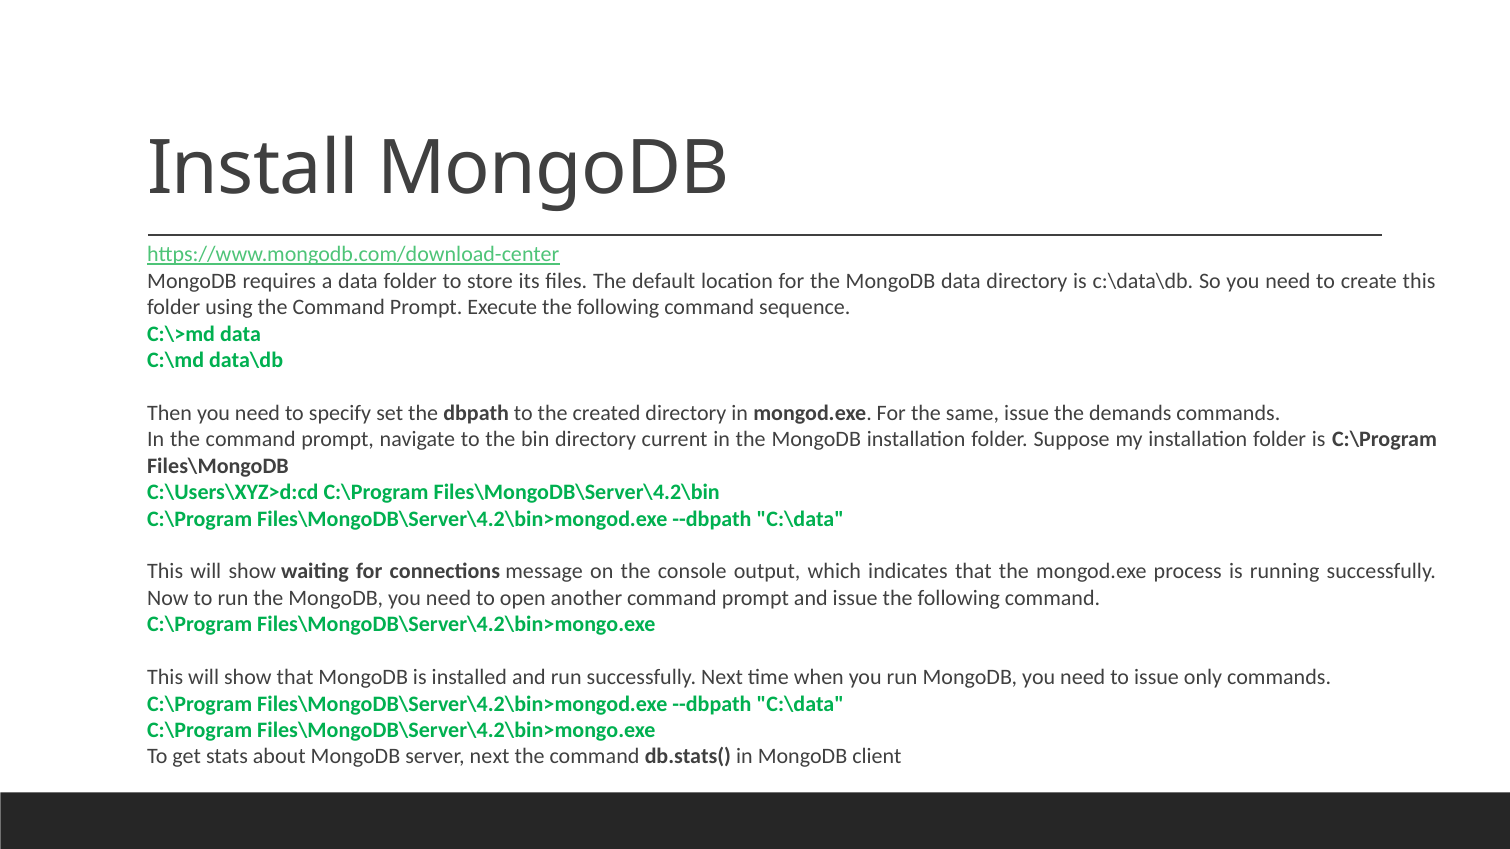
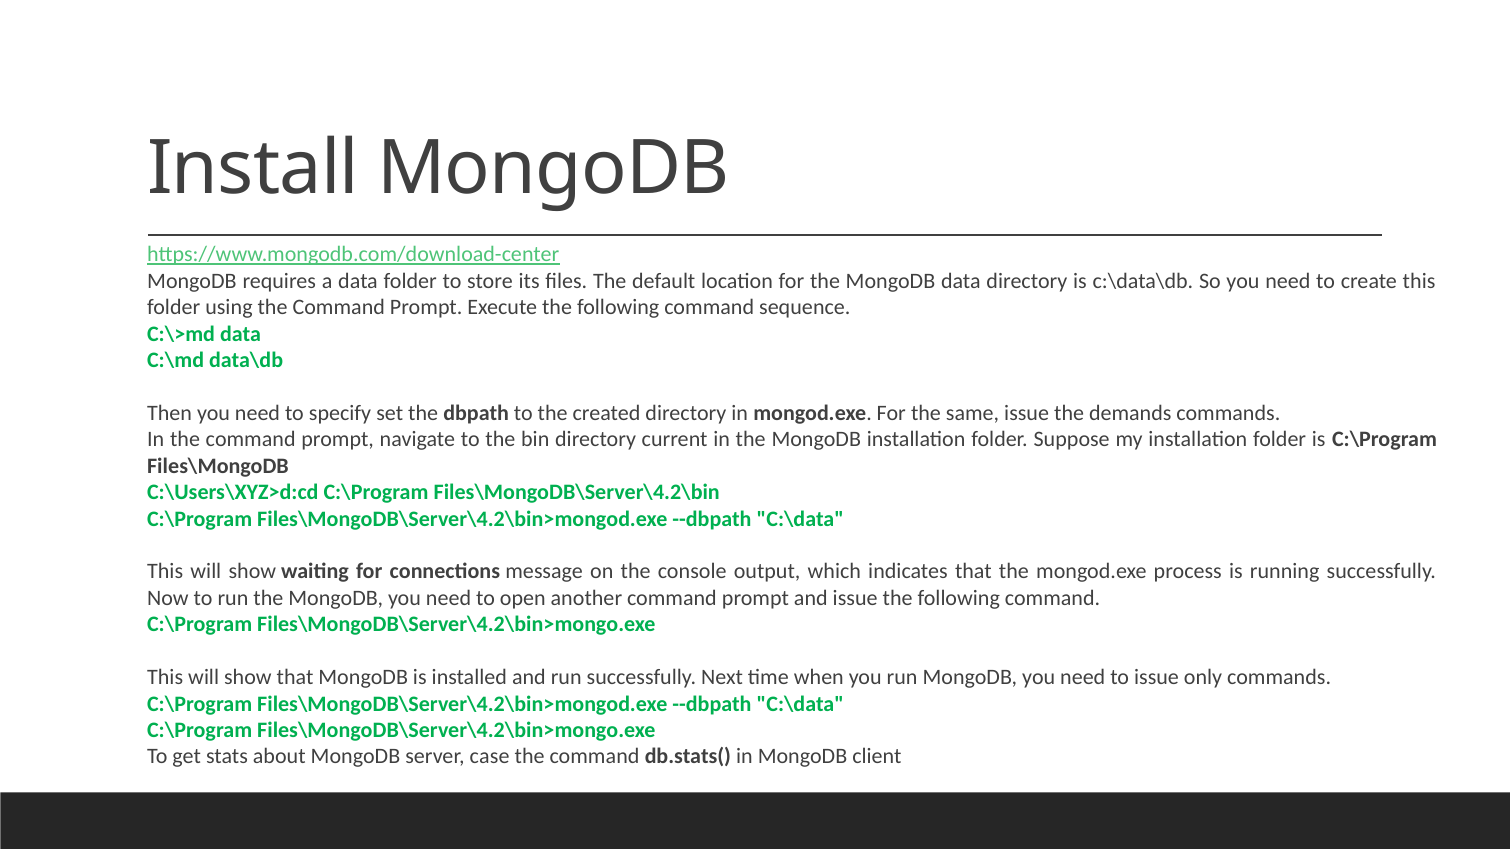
server next: next -> case (490, 757)
